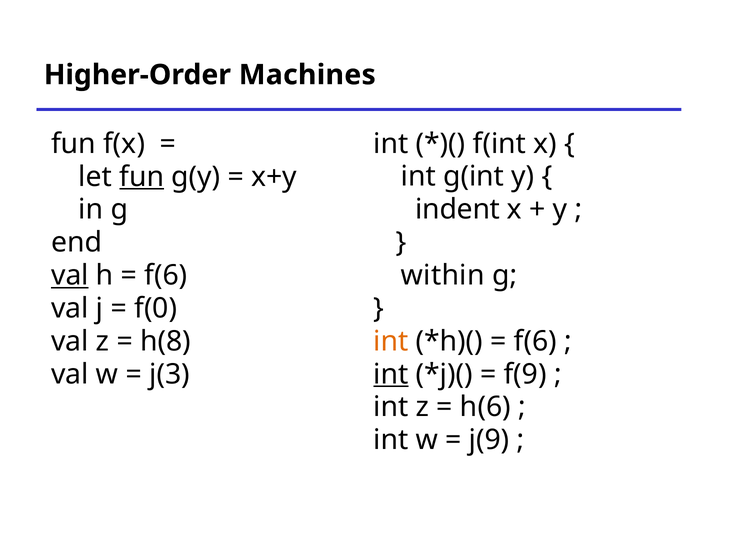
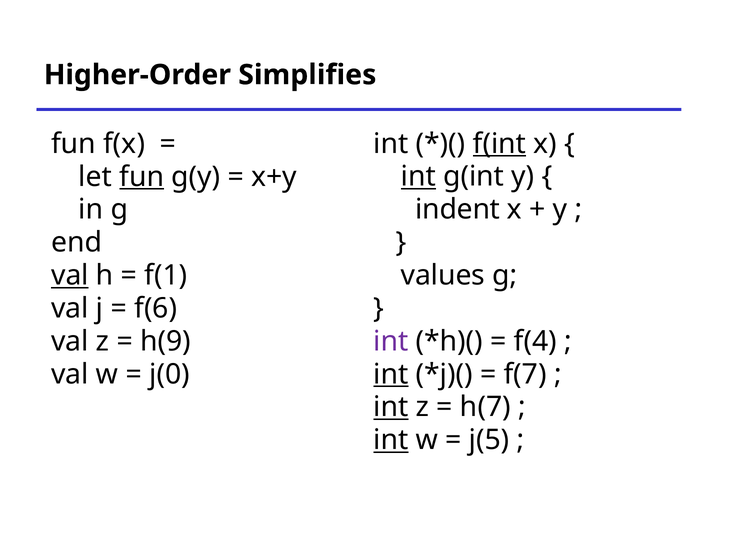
Machines: Machines -> Simplifies (307, 75)
f(int underline: none -> present (499, 144)
int underline: none -> present (418, 177)
f(6: f(6 -> f(1 (166, 276)
within: within -> values (443, 276)
f(0: f(0 -> f(6 (156, 309)
int colour: orange -> purple (391, 342)
f(6: f(6 -> f(4 (535, 342)
h(8: h(8 -> h(9 (166, 342)
f(9: f(9 -> f(7 (525, 375)
j(3: j(3 -> j(0 (170, 375)
int underline: none -> present (391, 408)
h(6: h(6 -> h(7 (485, 408)
int underline: none -> present (391, 440)
j(9: j(9 -> j(5 (489, 440)
